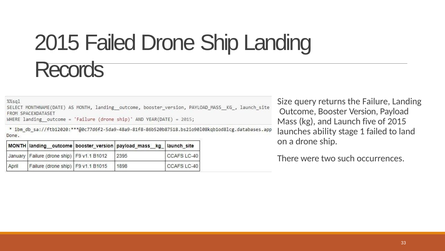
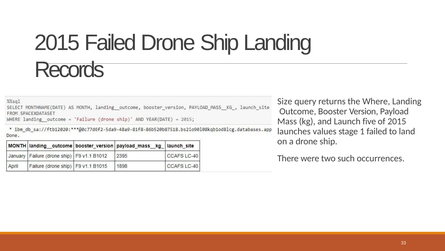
Failure: Failure -> Where (376, 101)
ability: ability -> values (325, 131)
